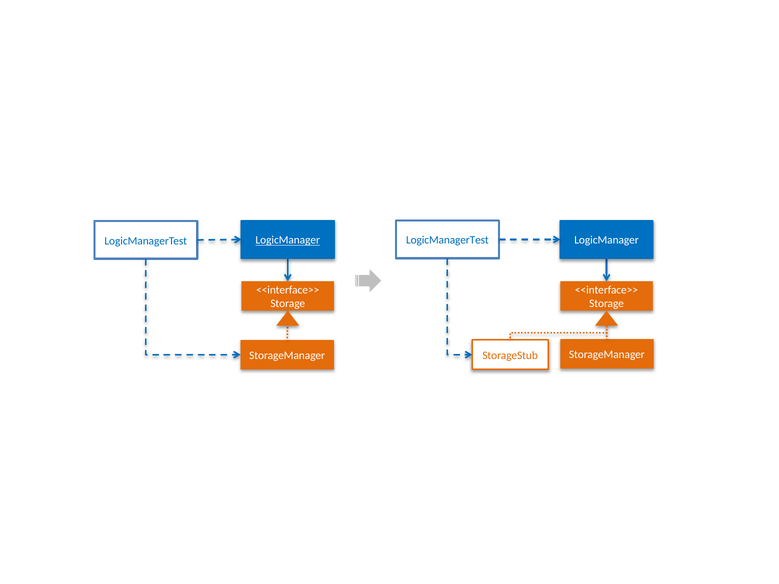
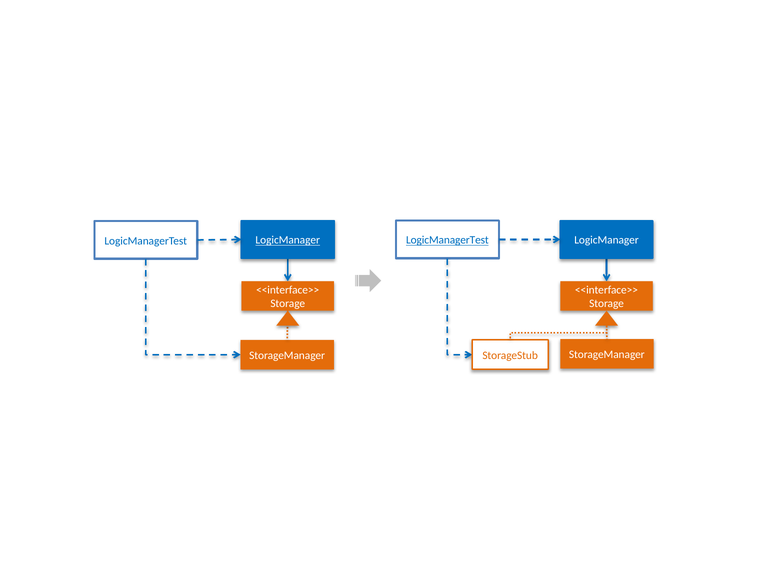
LogicManagerTest underline: none -> present (447, 240)
